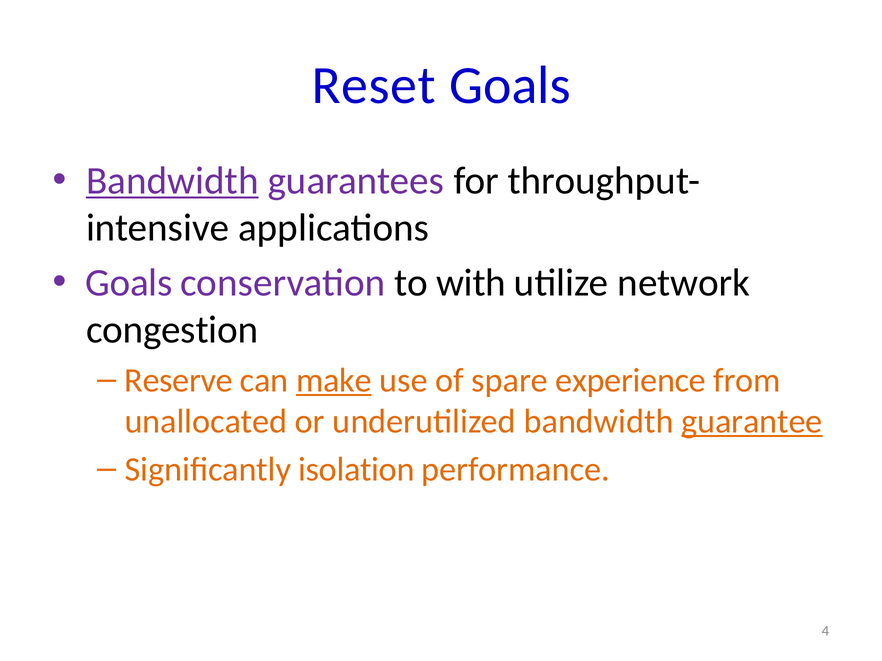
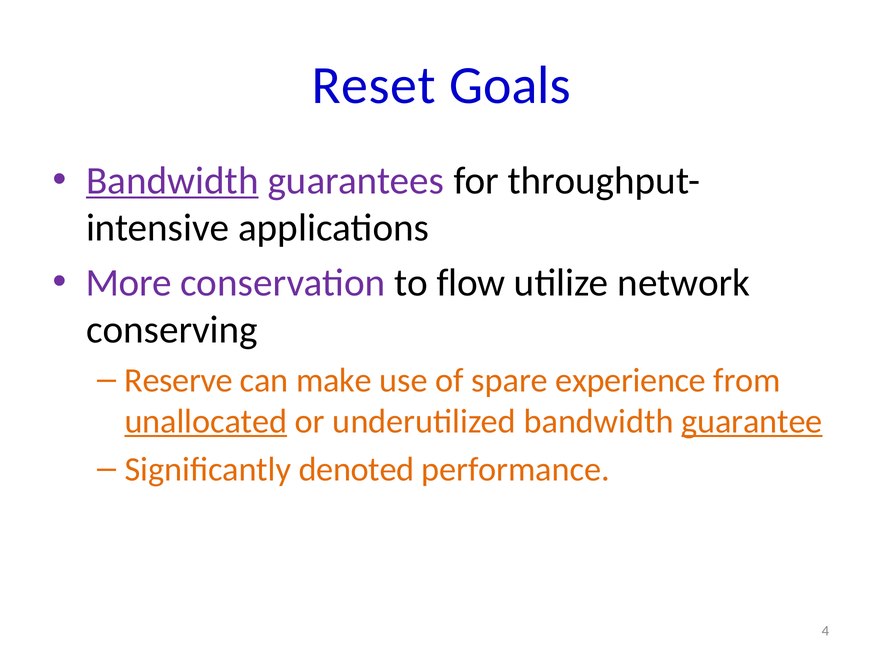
Goals: Goals -> More (129, 283)
with: with -> flow (471, 283)
congestion: congestion -> conserving (172, 330)
make underline: present -> none (334, 381)
unallocated underline: none -> present (206, 422)
isolation: isolation -> denoted (356, 470)
